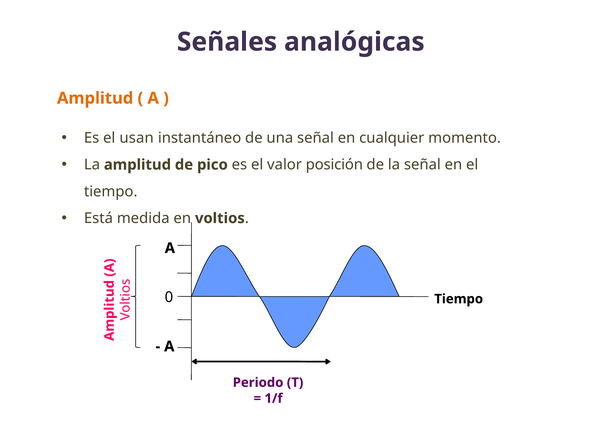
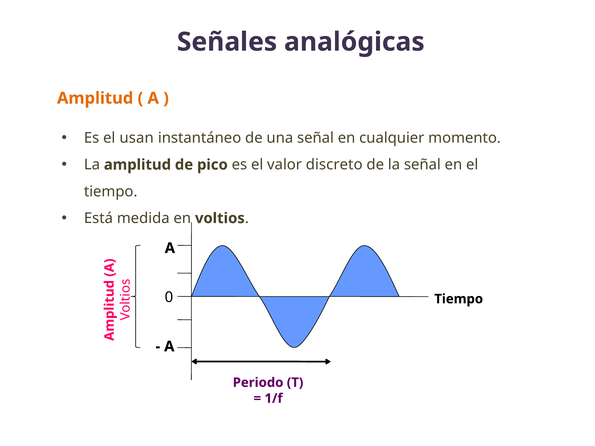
posición: posición -> discreto (334, 165)
